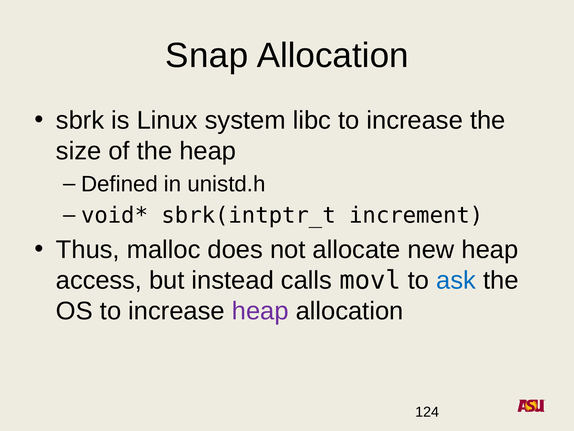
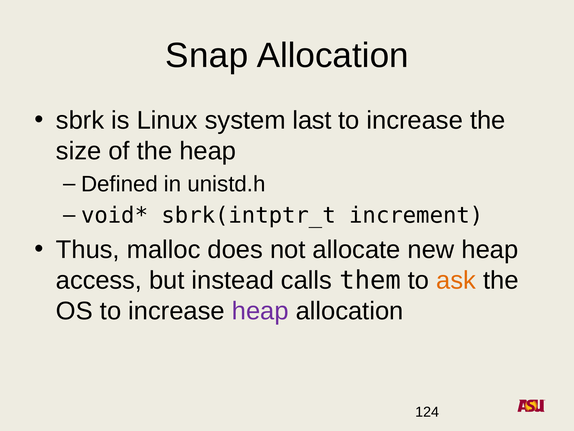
libc: libc -> last (312, 120)
movl: movl -> them (370, 280)
ask colour: blue -> orange (456, 280)
